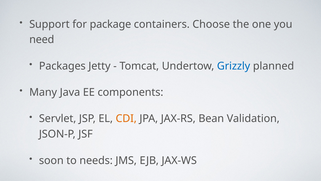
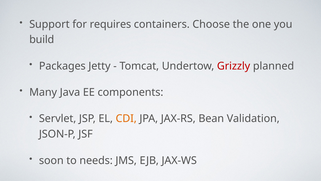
package: package -> requires (110, 24)
need: need -> build (42, 40)
Grizzly colour: blue -> red (234, 66)
